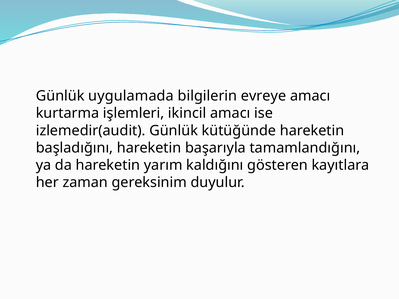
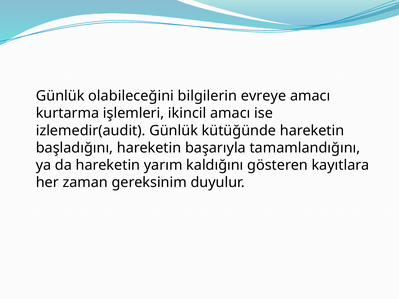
uygulamada: uygulamada -> olabileceğini (131, 96)
